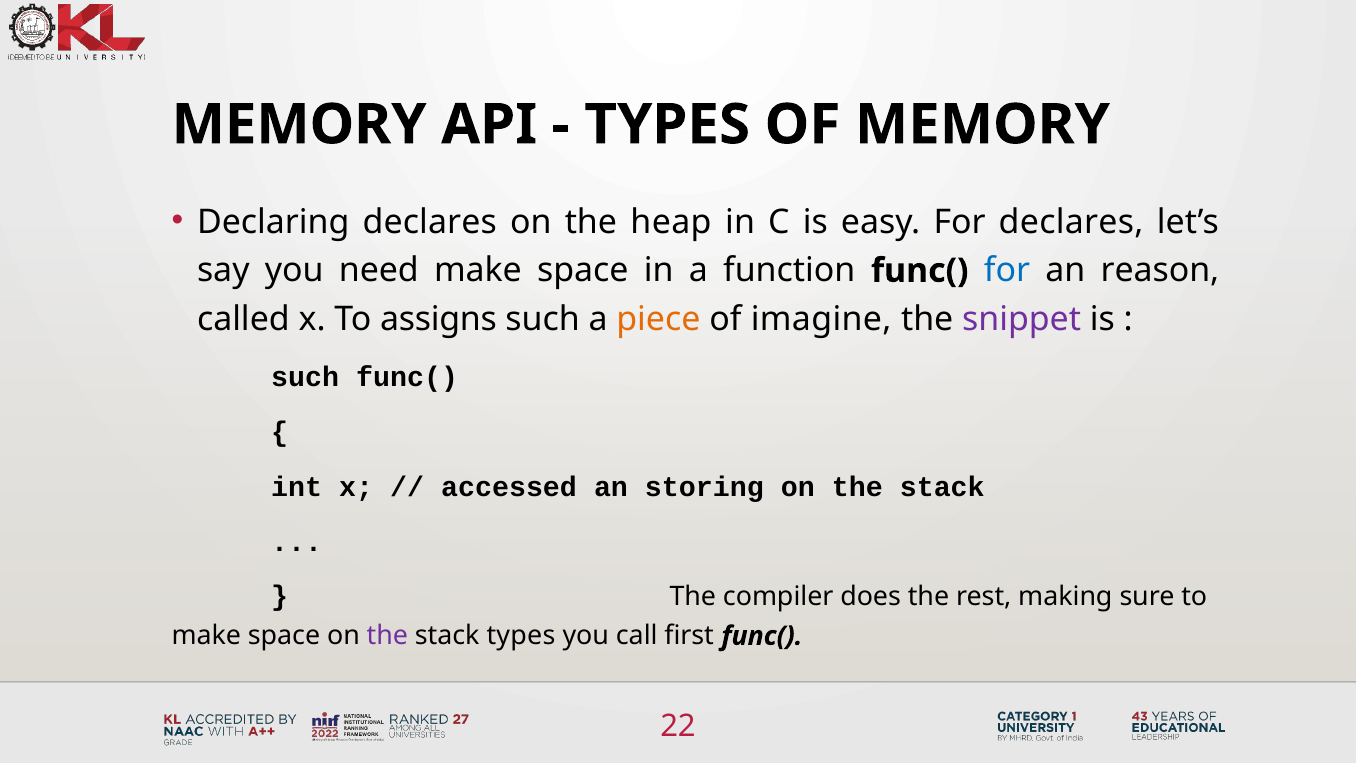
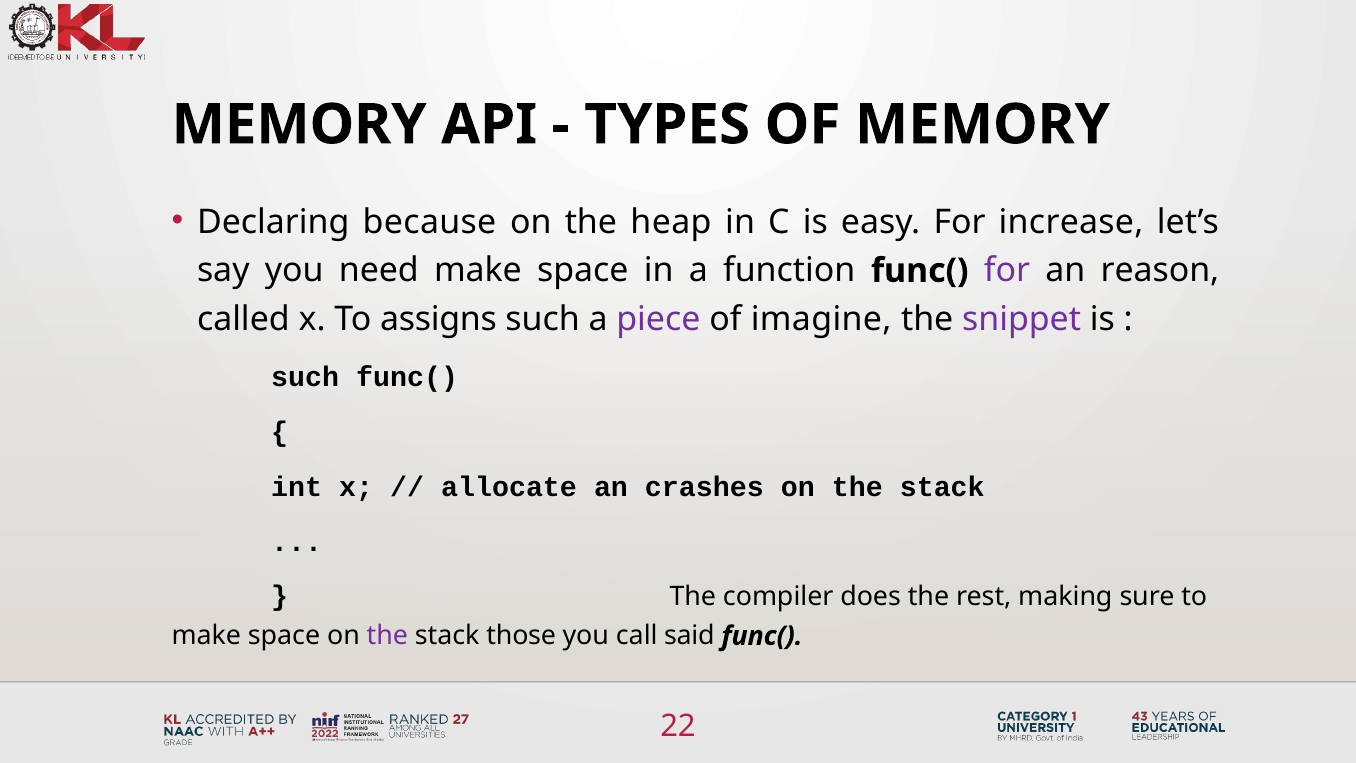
Declaring declares: declares -> because (430, 222)
For declares: declares -> increase (1071, 222)
for colour: blue -> purple (1007, 271)
piece colour: orange -> purple (658, 319)
accessed: accessed -> allocate (509, 487)
storing: storing -> crashes (704, 487)
stack types: types -> those (521, 636)
first: first -> said (689, 636)
